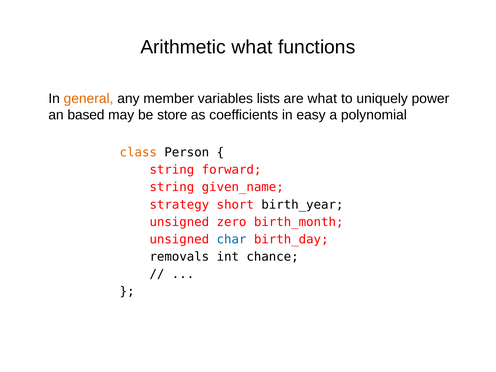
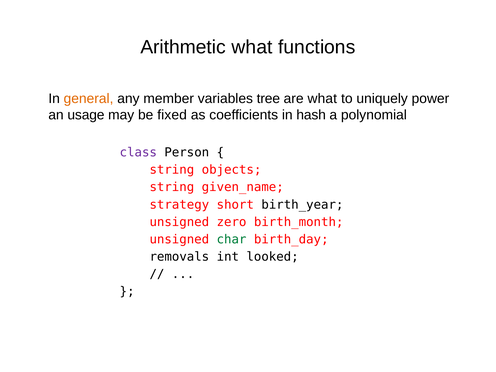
lists: lists -> tree (268, 99)
based: based -> usage (86, 115)
store: store -> fixed (172, 115)
easy: easy -> hash (311, 115)
class colour: orange -> purple (138, 152)
forward: forward -> objects (232, 170)
char colour: blue -> green (232, 239)
chance: chance -> looked (273, 257)
